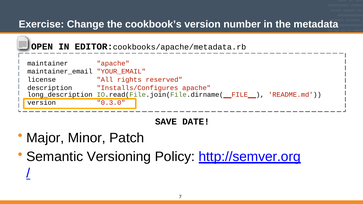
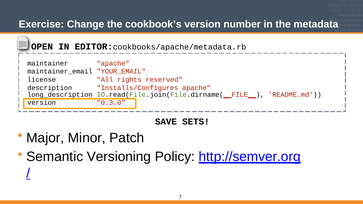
DATE: DATE -> SETS (196, 122)
